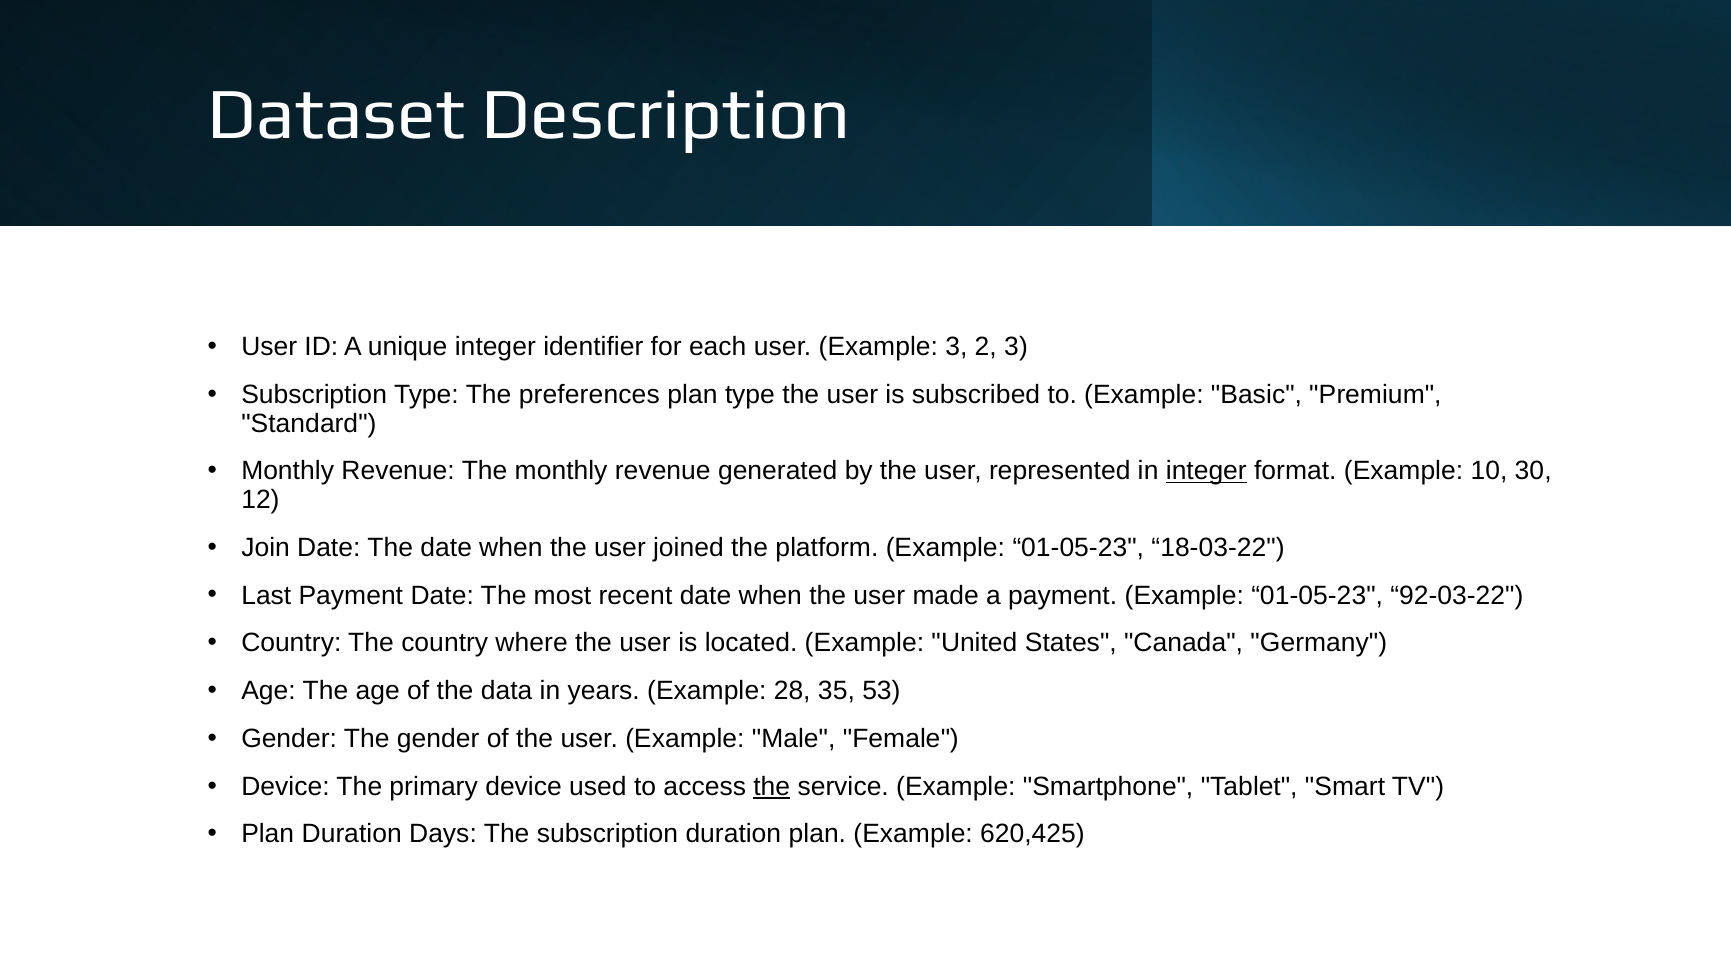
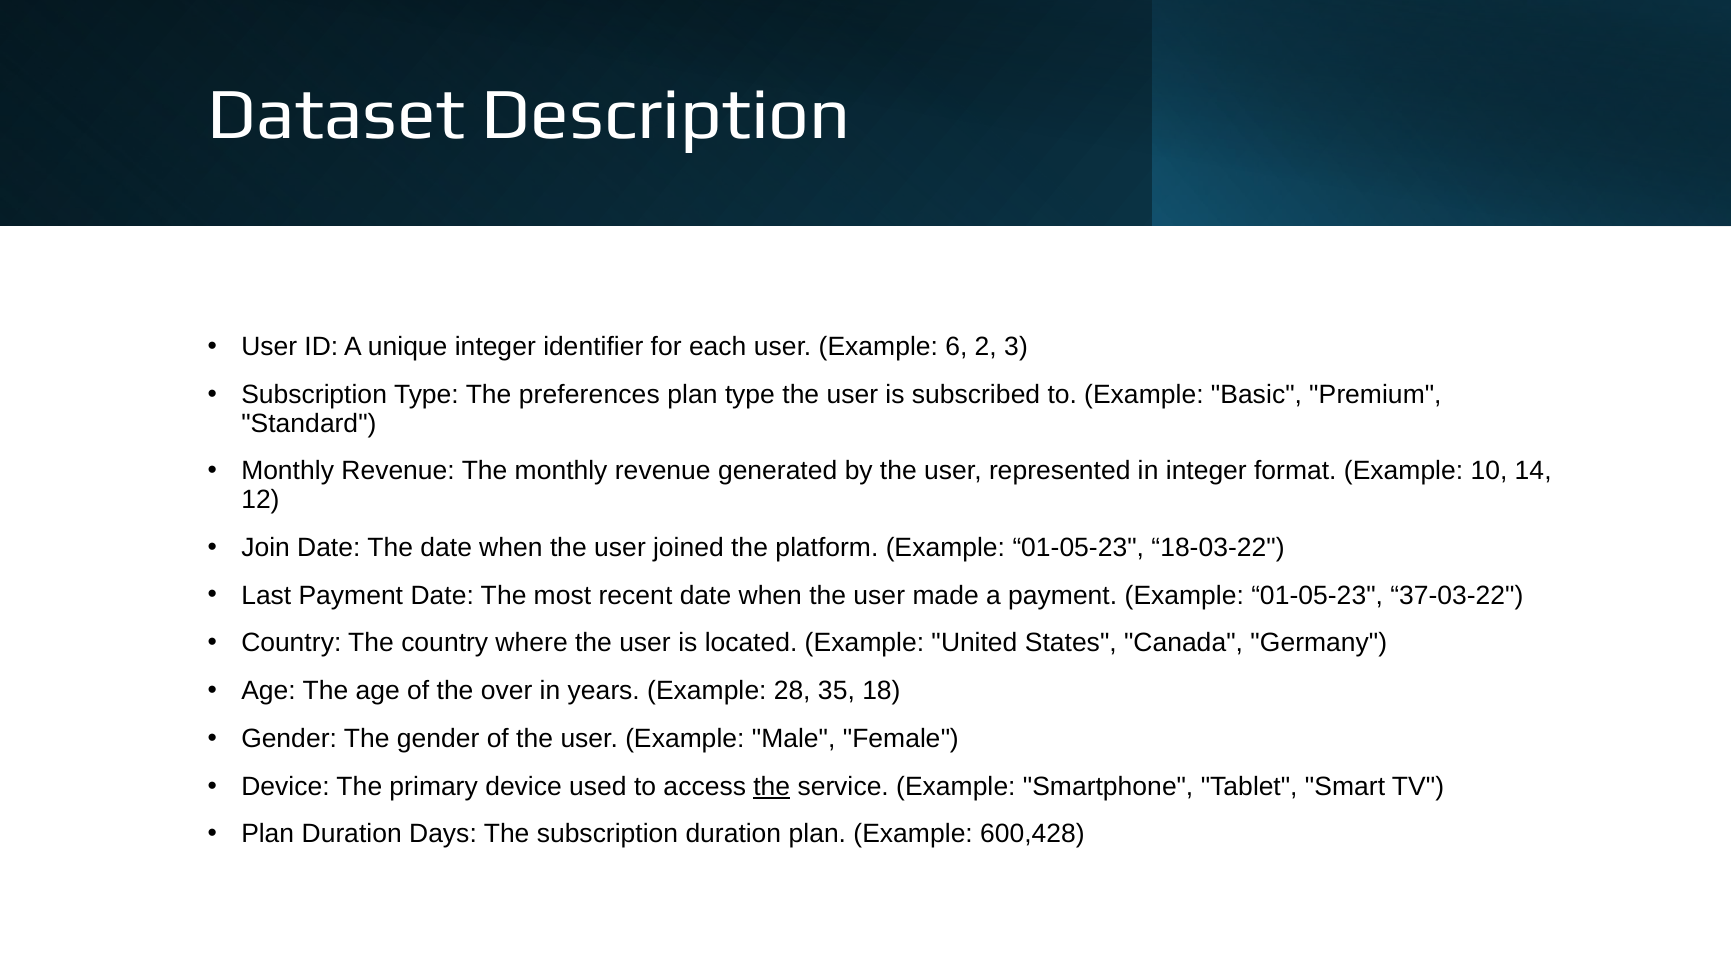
Example 3: 3 -> 6 (956, 347)
integer underline: present -> none (1206, 471)
30: 30 -> 14 (1533, 471)
92-03-22: 92-03-22 -> 37-03-22 (1457, 595)
data: data -> over (507, 691)
53: 53 -> 18 (881, 691)
620,425: 620,425 -> 600,428 (1032, 834)
